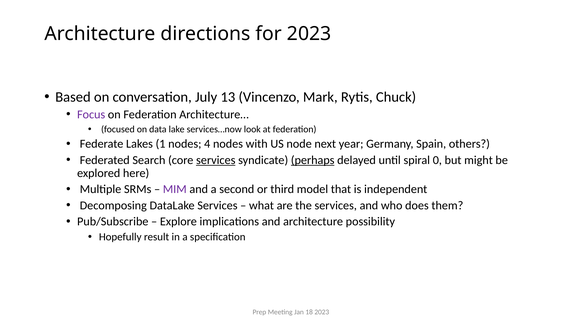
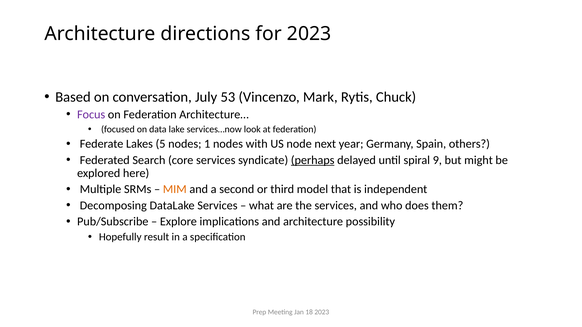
13: 13 -> 53 (228, 97)
1: 1 -> 5 (161, 144)
4: 4 -> 1 (207, 144)
services underline: present -> none (216, 160)
0: 0 -> 9 (437, 160)
MIM colour: purple -> orange (175, 190)
